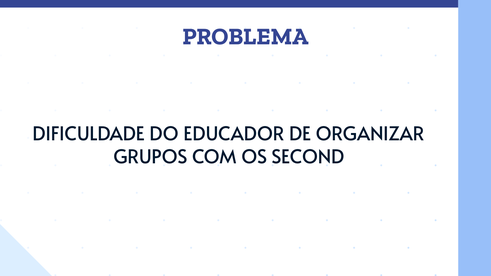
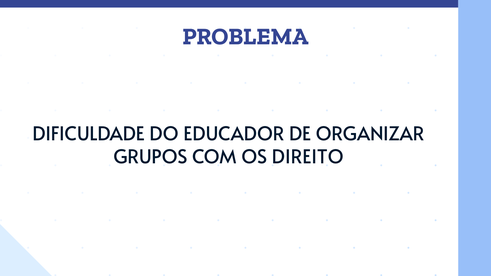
SECOND: SECOND -> DIREITO (308, 157)
